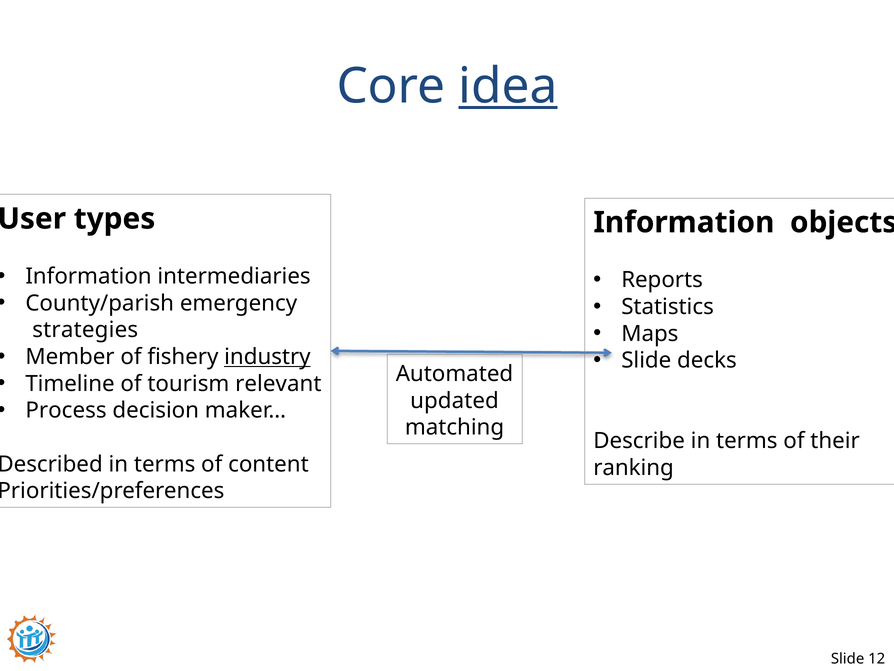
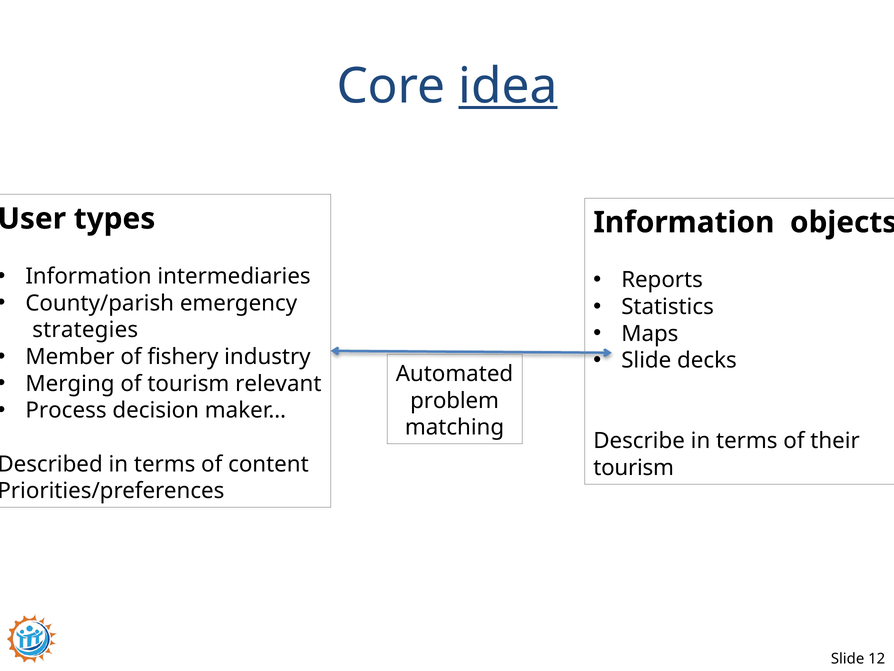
industry underline: present -> none (267, 357)
Timeline: Timeline -> Merging (70, 383)
updated: updated -> problem (455, 400)
ranking: ranking -> tourism (634, 468)
